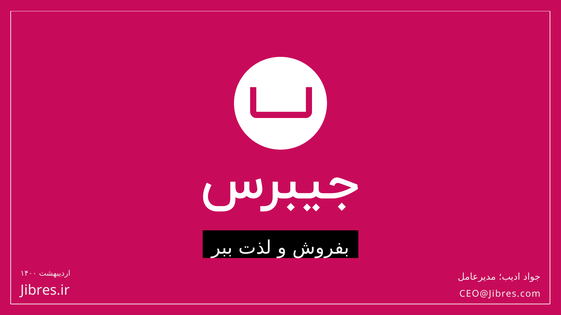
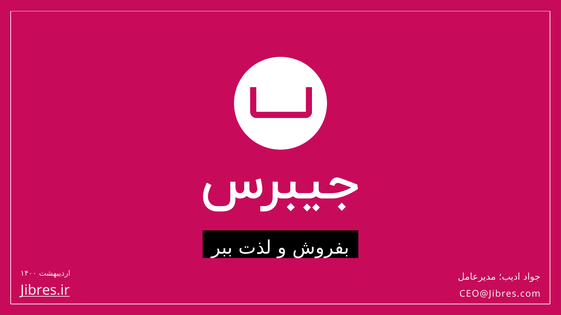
Jibres.ir underline: none -> present (45, 291)
